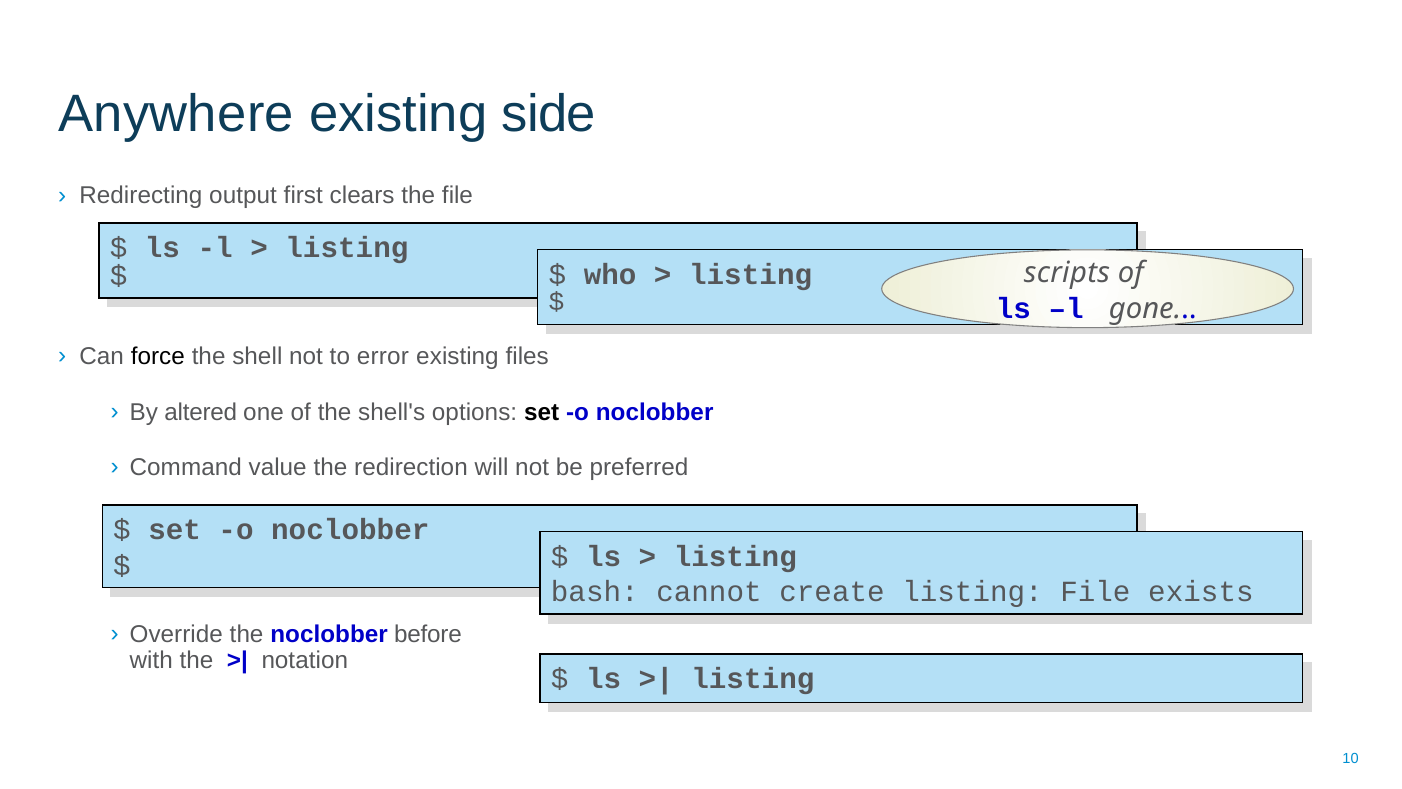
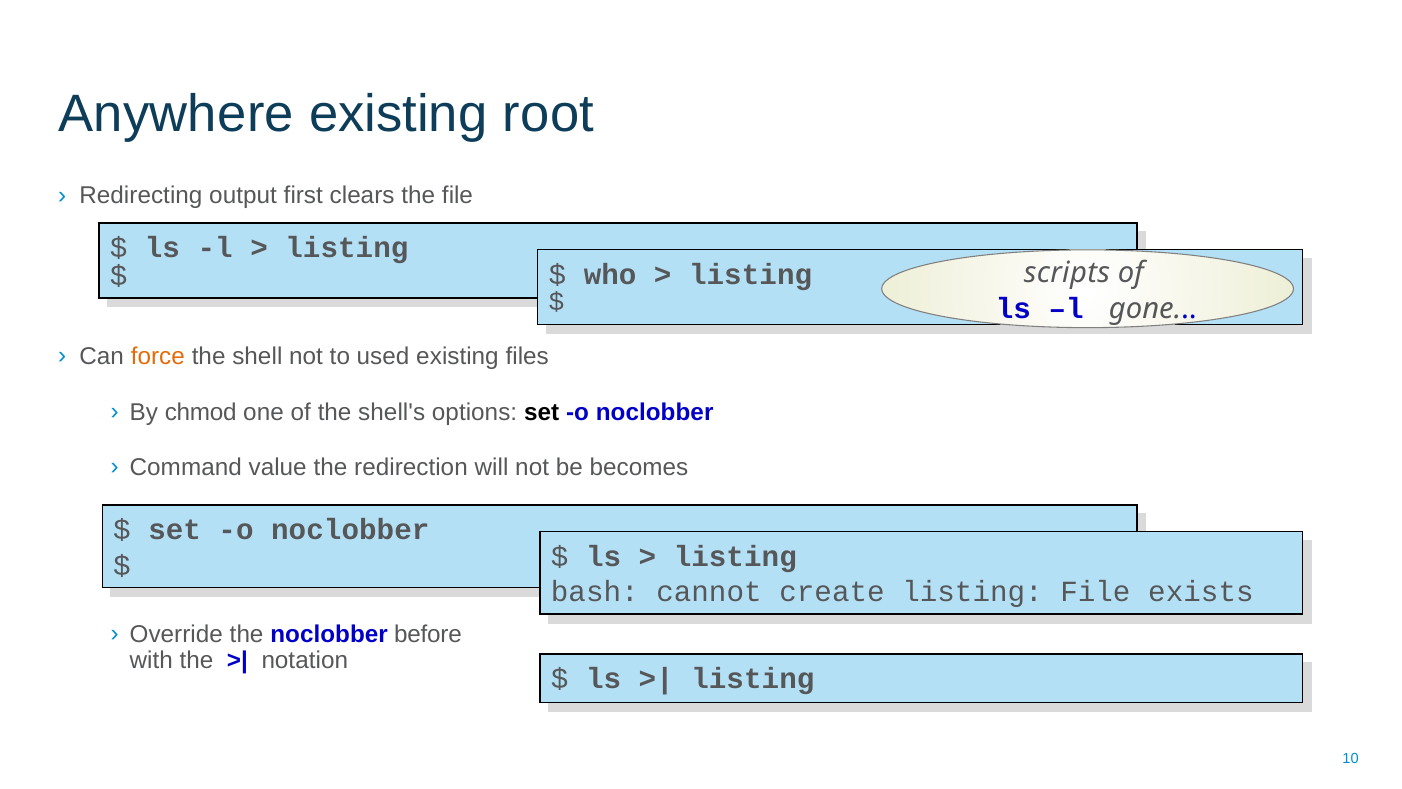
side: side -> root (548, 114)
force colour: black -> orange (158, 356)
error: error -> used (383, 356)
altered: altered -> chmod (201, 412)
preferred: preferred -> becomes (639, 467)
